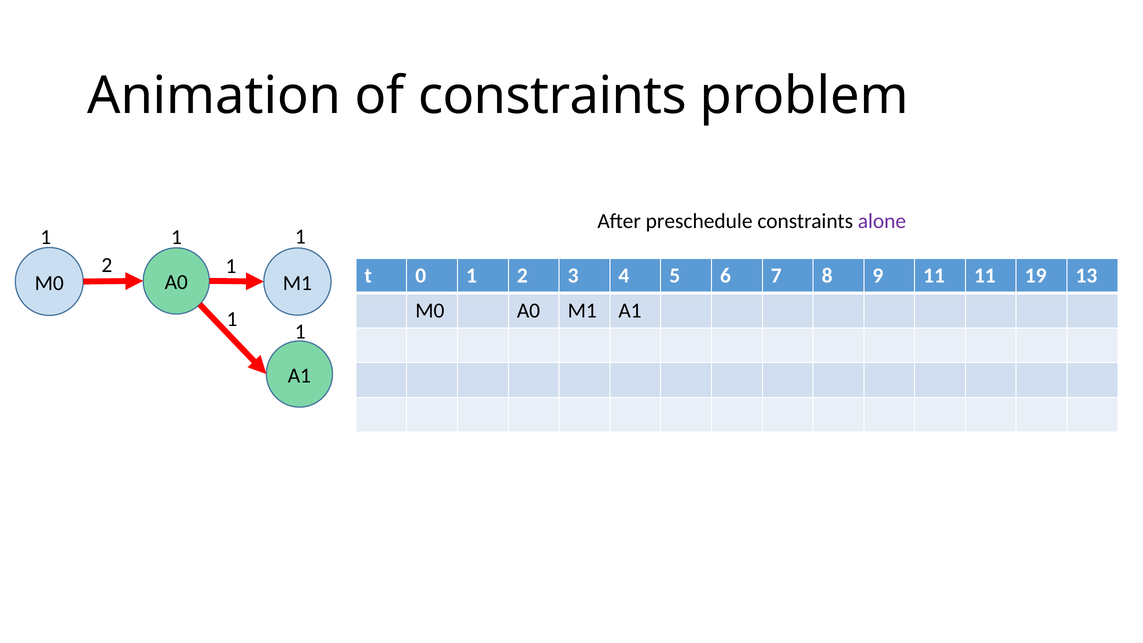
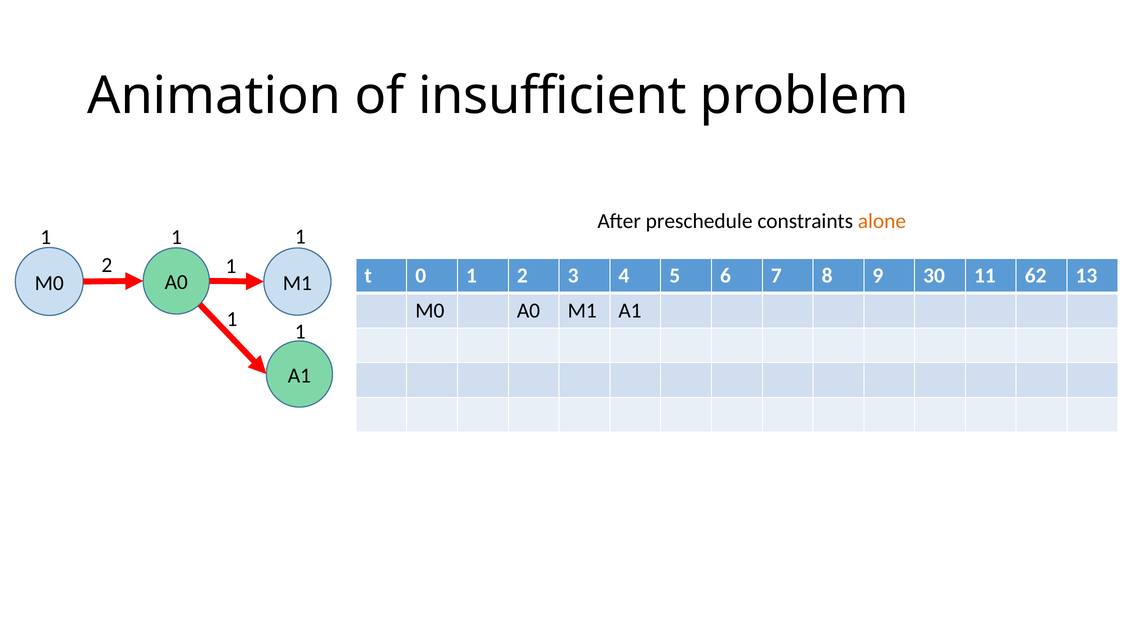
of constraints: constraints -> insufficient (552, 96)
alone colour: purple -> orange (882, 221)
9 11: 11 -> 30 (934, 276)
19: 19 -> 62 (1036, 276)
